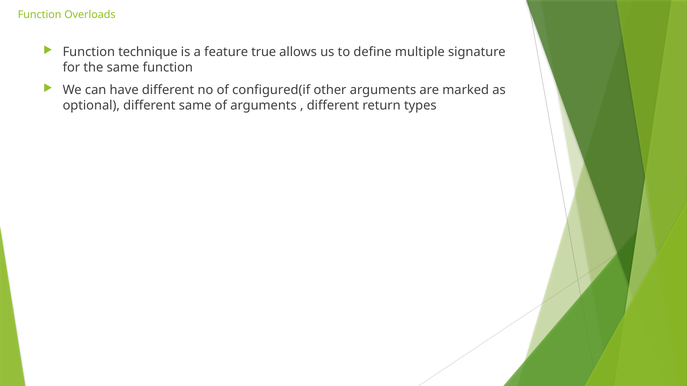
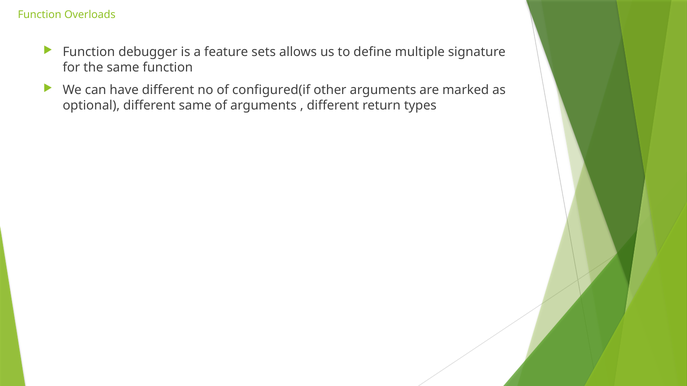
technique: technique -> debugger (148, 52)
true: true -> sets (264, 52)
